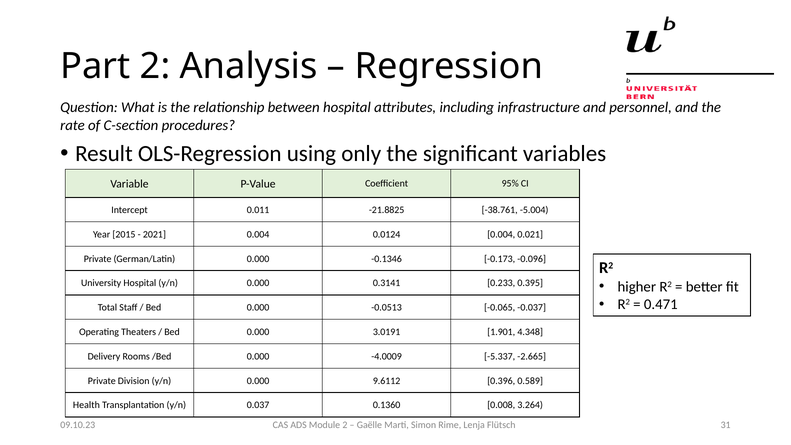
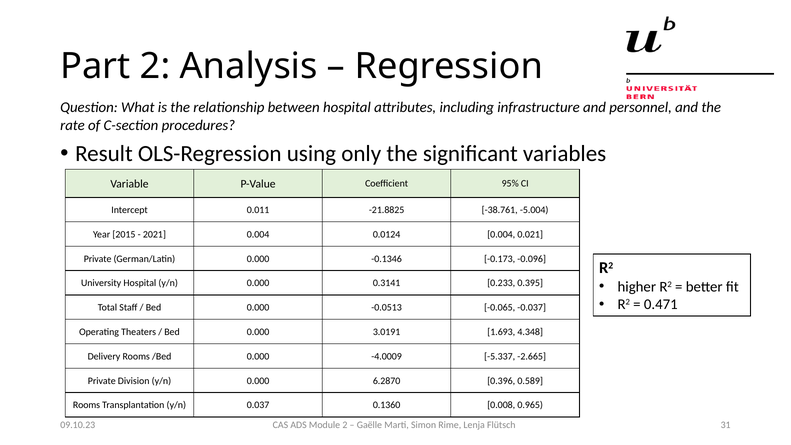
1.901: 1.901 -> 1.693 (501, 332)
9.6112: 9.6112 -> 6.2870 (387, 381)
Health: Health -> Rooms (86, 405)
3.264: 3.264 -> 0.965 (530, 405)
